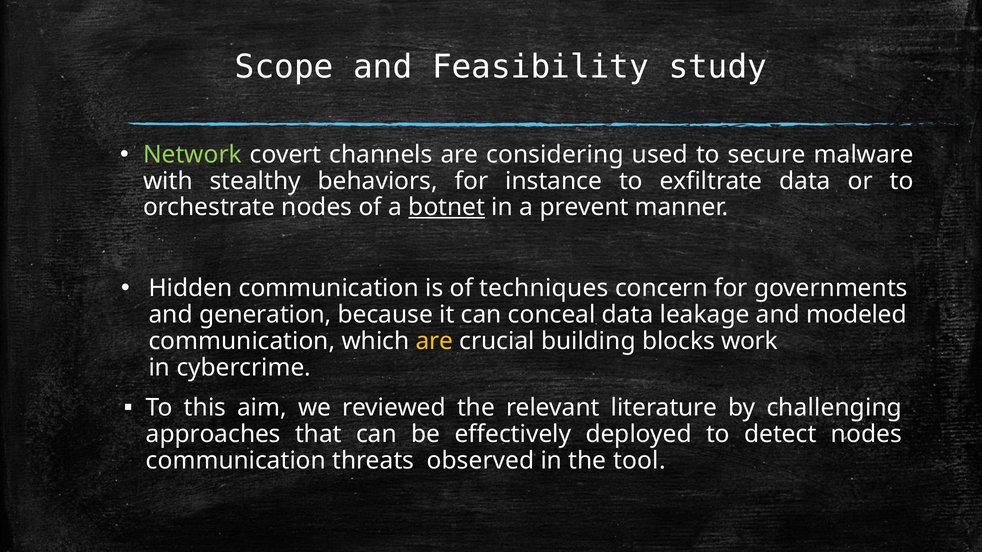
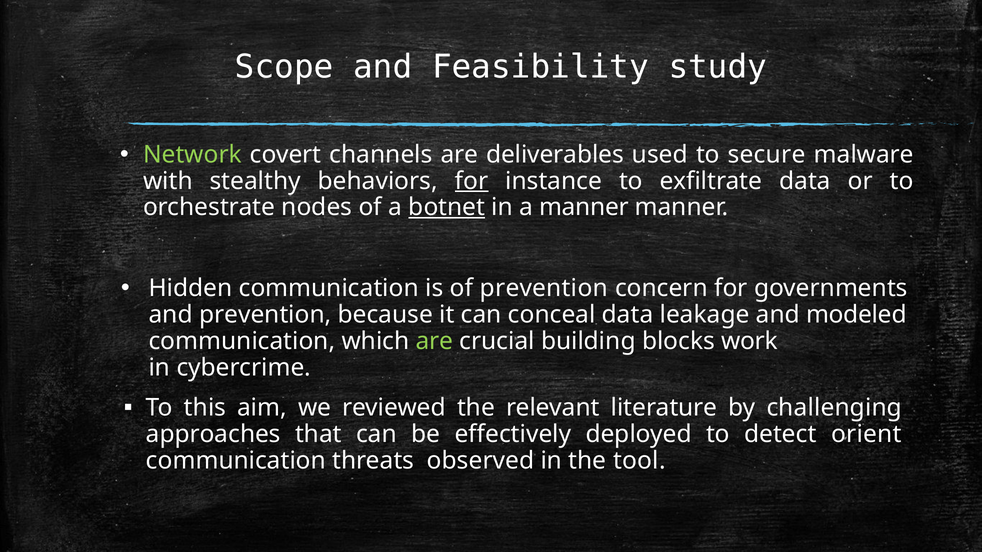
considering: considering -> deliverables (555, 155)
for underline: none -> present (472, 181)
a prevent: prevent -> manner (584, 208)
of techniques: techniques -> prevention (544, 288)
and generation: generation -> prevention (265, 315)
are colour: yellow -> light green (434, 341)
detect nodes: nodes -> orient (866, 435)
